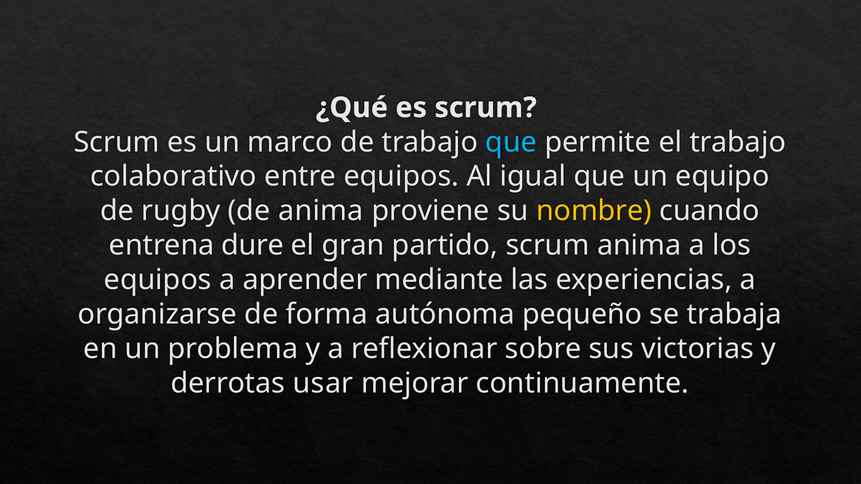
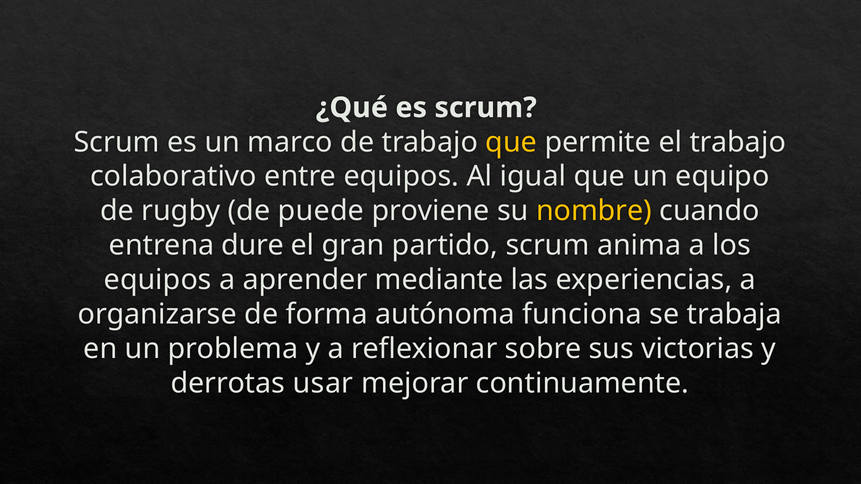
que colour: light blue -> yellow (511, 142)
de anima: anima -> puede (321, 211)
pequeño: pequeño -> funciona (582, 314)
